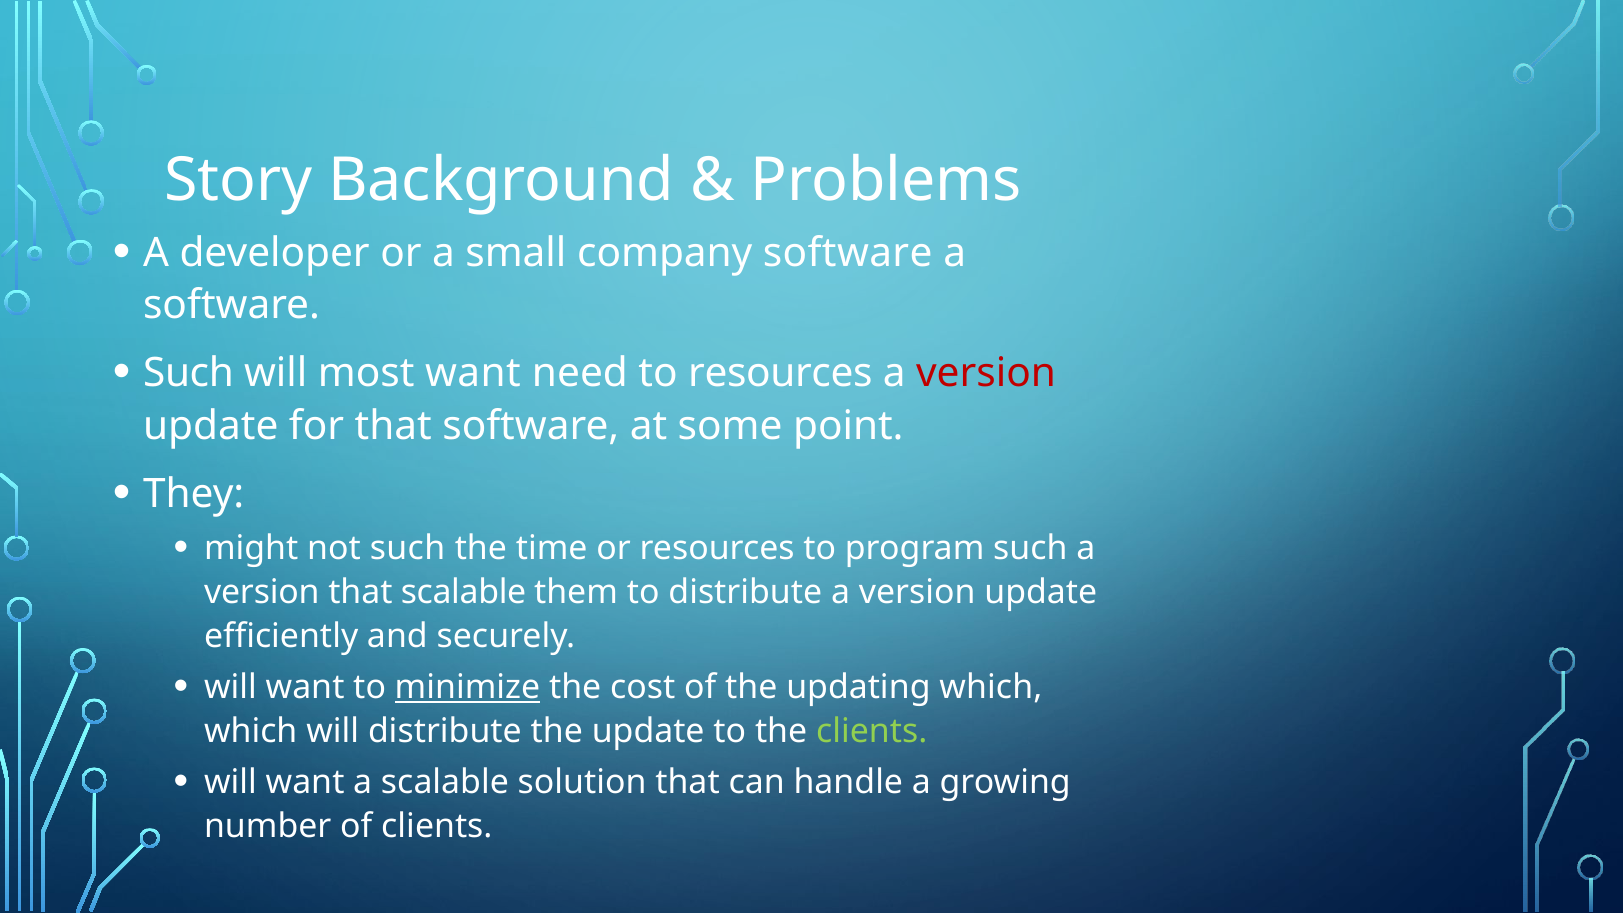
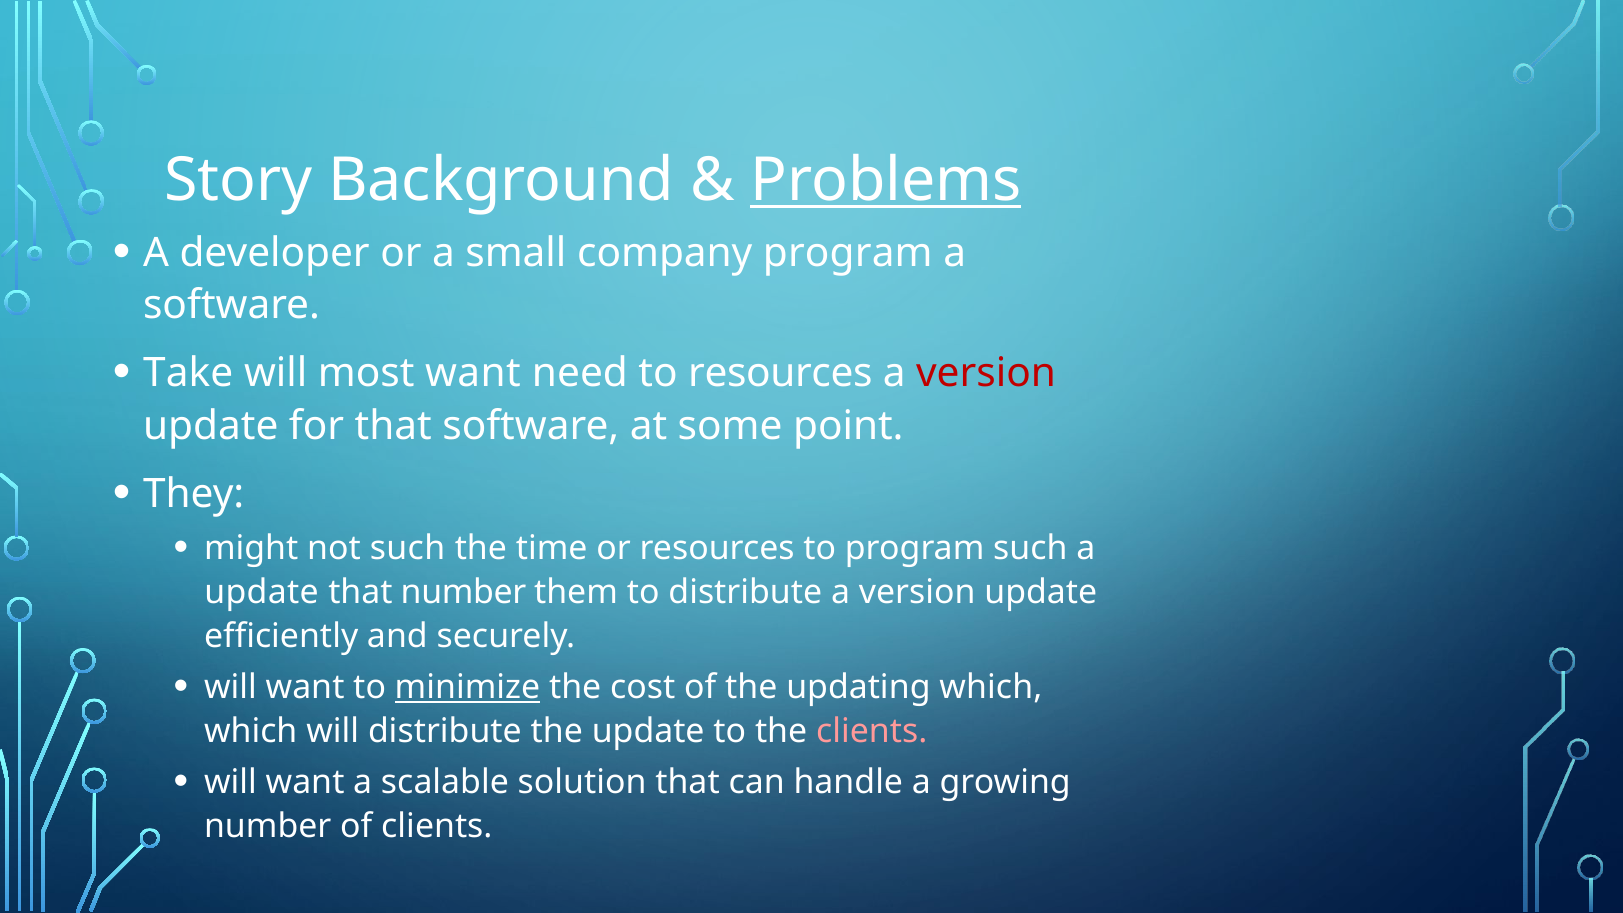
Problems underline: none -> present (886, 180)
company software: software -> program (848, 253)
Such: Such -> Take (188, 373)
version: version -> update (262, 592)
that scalable: scalable -> number (464, 592)
clients colour: light green -> pink (872, 731)
